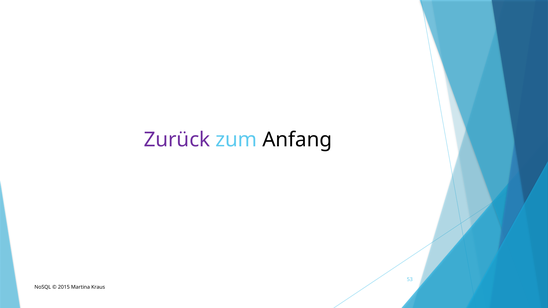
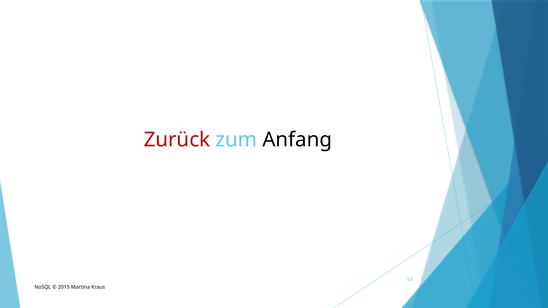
Zurück colour: purple -> red (177, 140)
